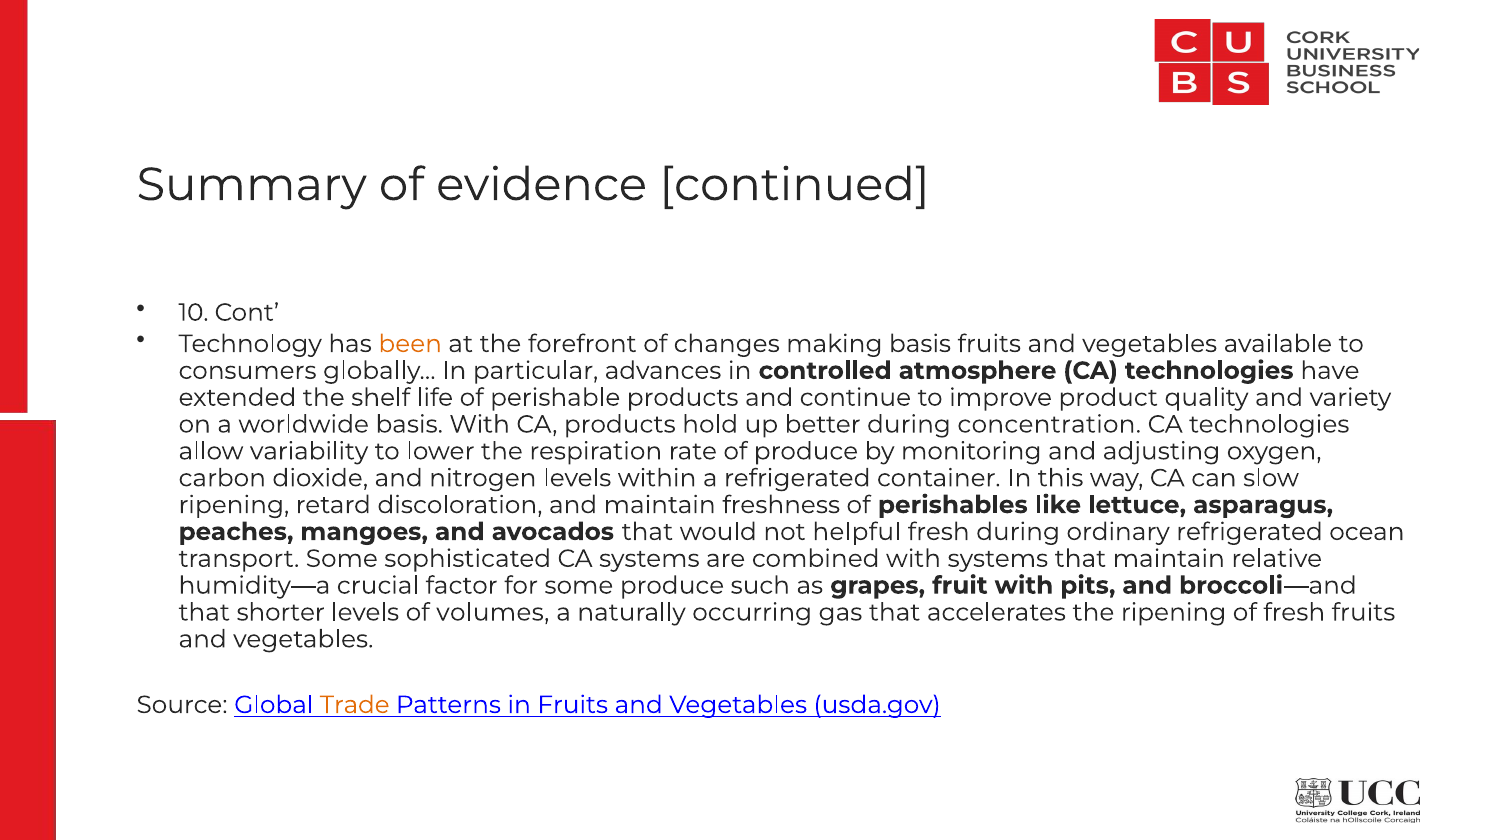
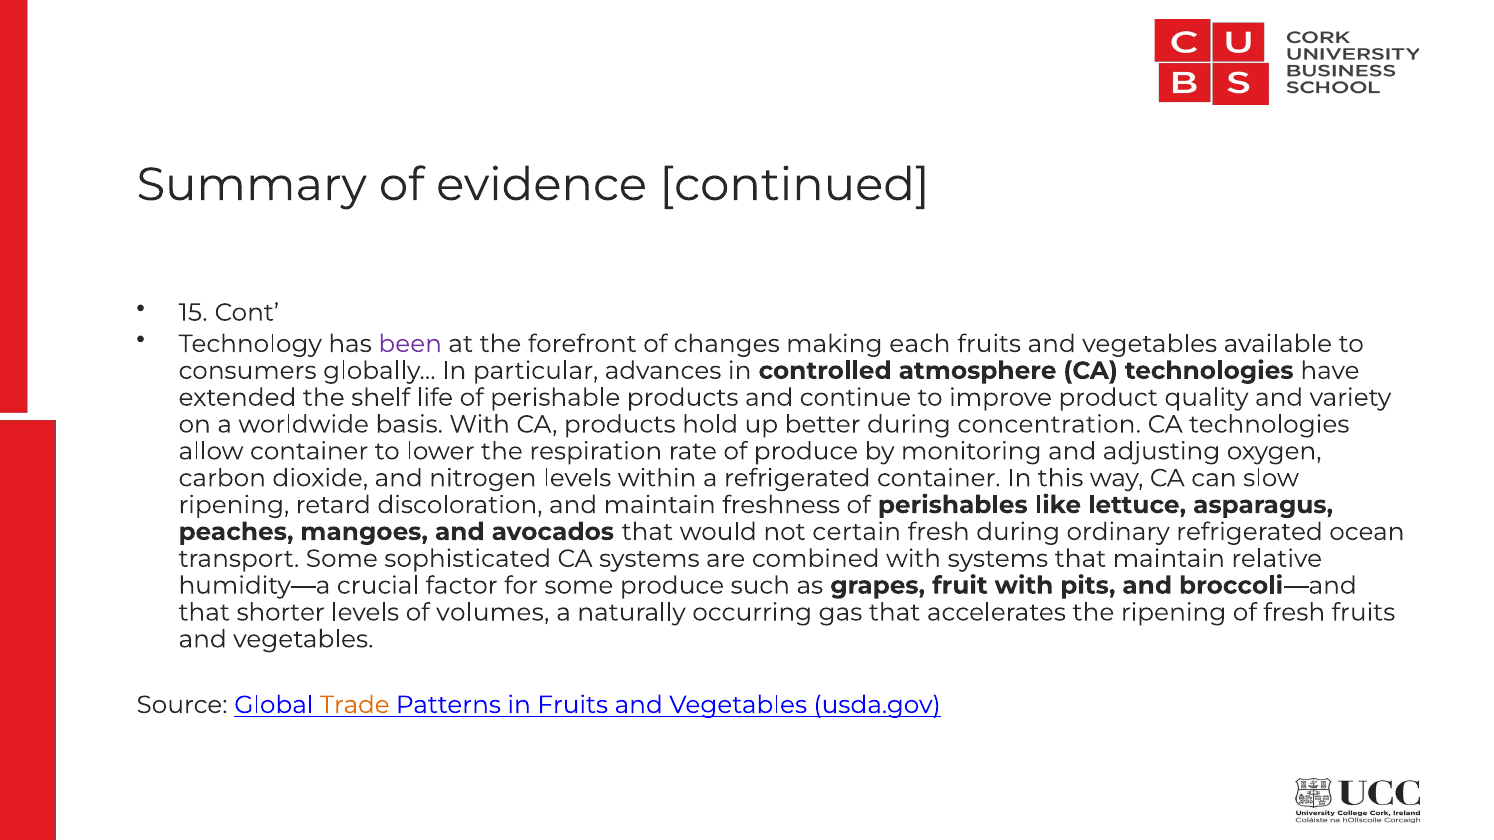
10: 10 -> 15 (193, 313)
been colour: orange -> purple (410, 344)
making basis: basis -> each (920, 344)
allow variability: variability -> container (309, 451)
helpful: helpful -> certain (857, 532)
